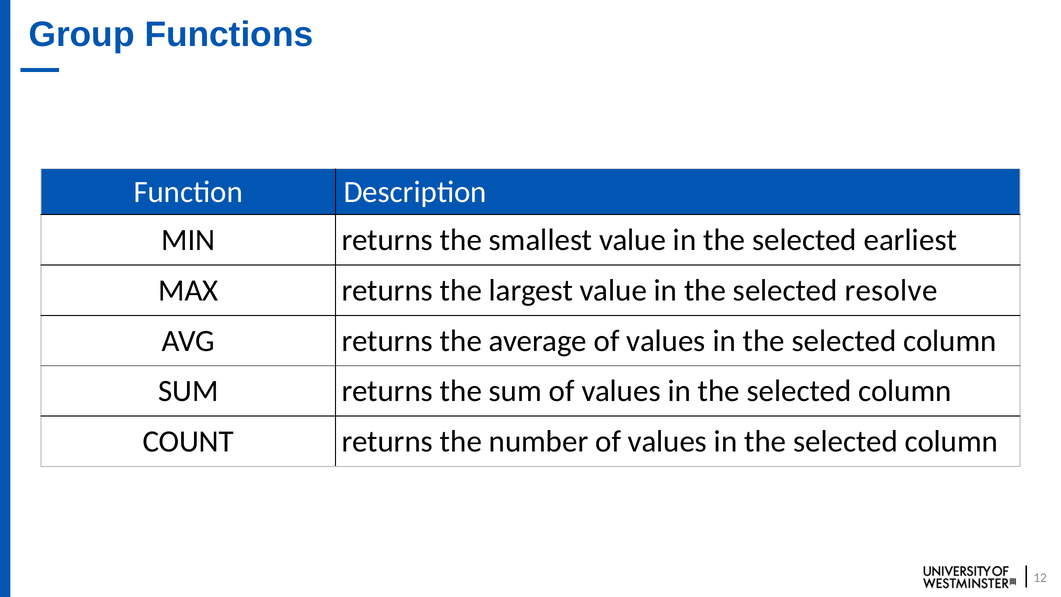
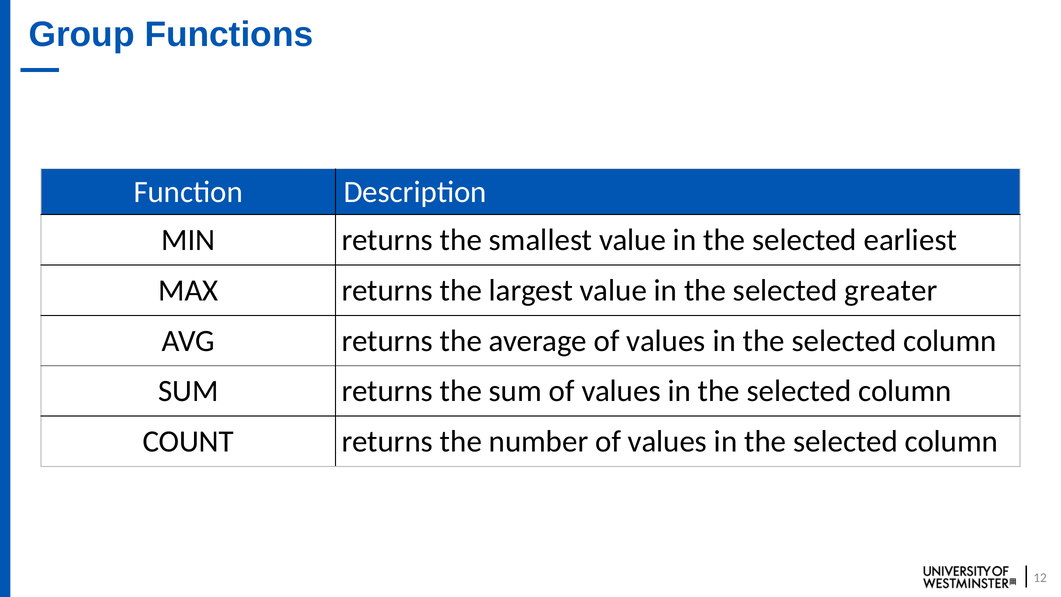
resolve: resolve -> greater (891, 290)
